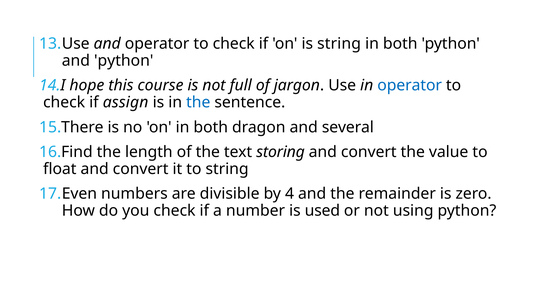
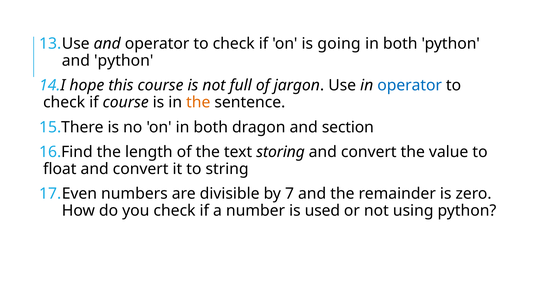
is string: string -> going (339, 44)
if assign: assign -> course (126, 102)
the colour: blue -> orange (198, 102)
several: several -> section (348, 127)
4: 4 -> 7 (289, 194)
